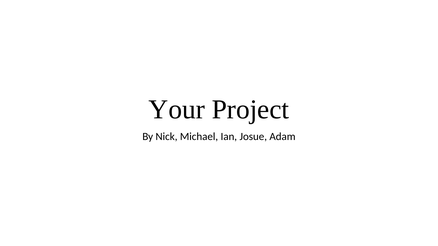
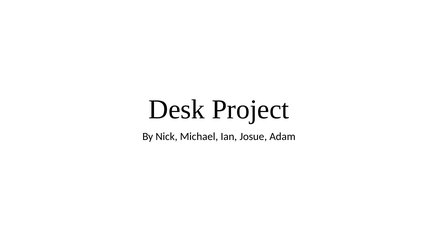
Your: Your -> Desk (177, 109)
